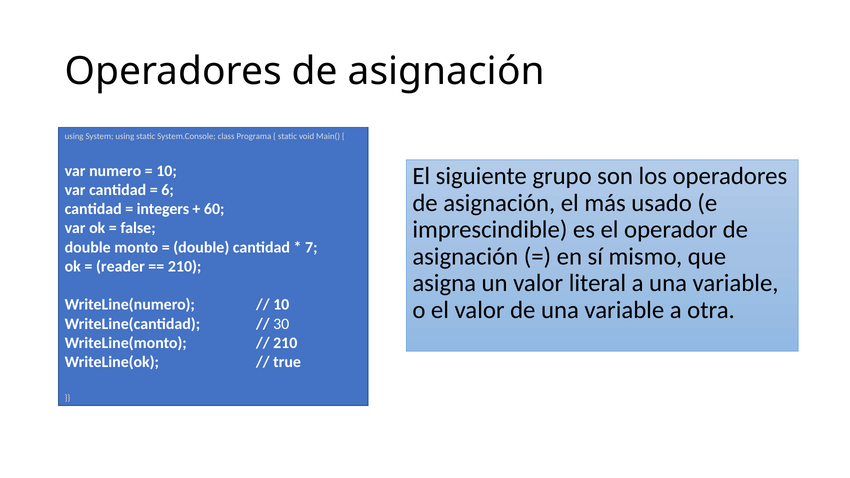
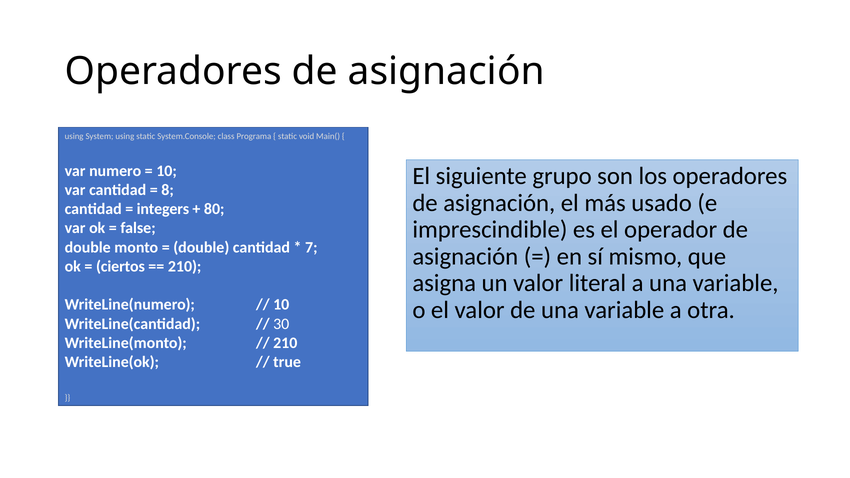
6: 6 -> 8 (168, 190)
60: 60 -> 80 (214, 209)
reader: reader -> ciertos (120, 266)
